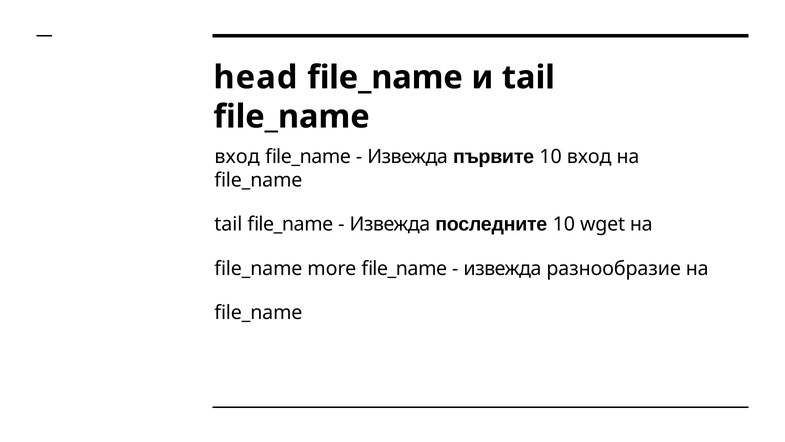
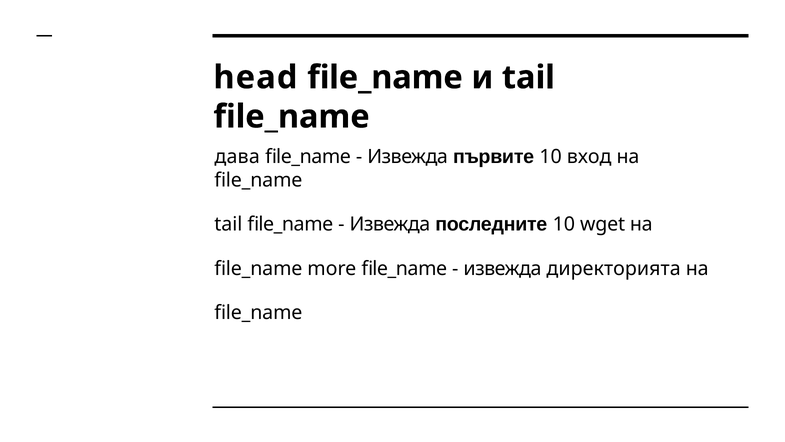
вход: вход -> дава (237, 157)
разнообразие: разнообразие -> директорията (614, 268)
